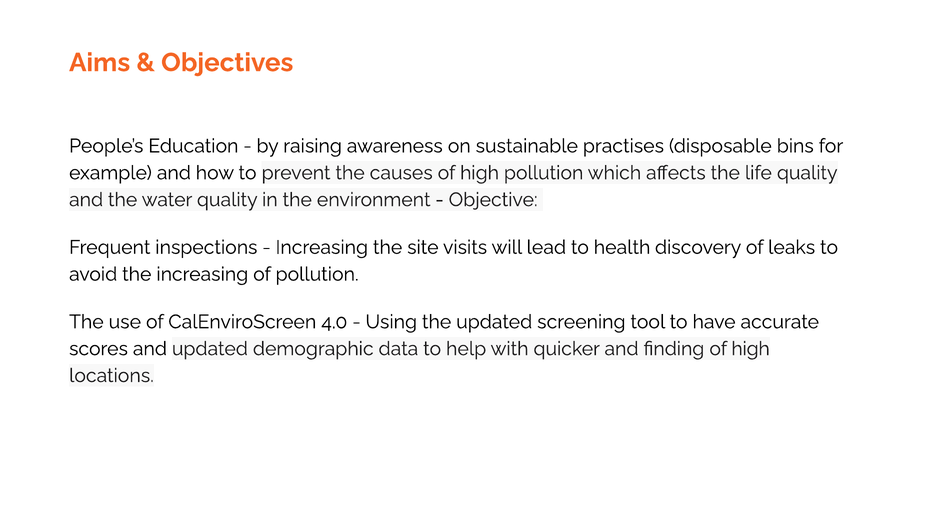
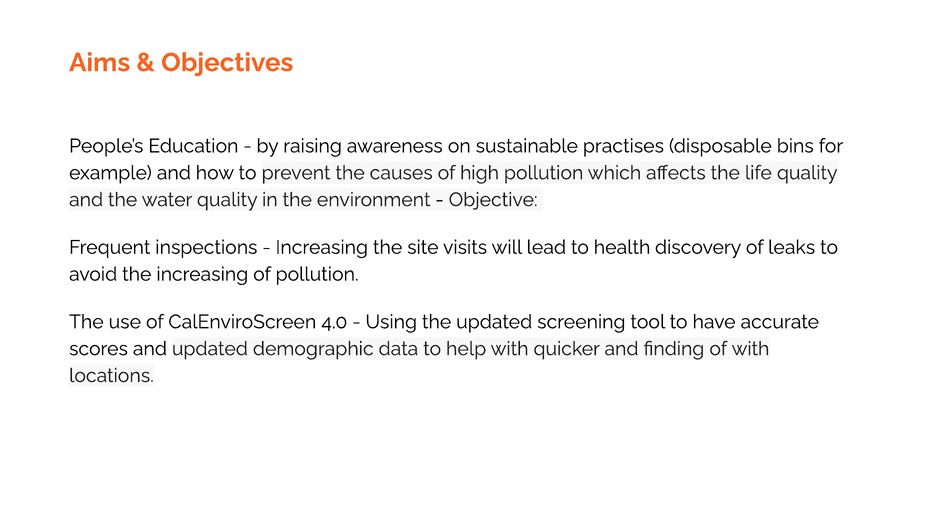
finding of high: high -> with (751, 349)
